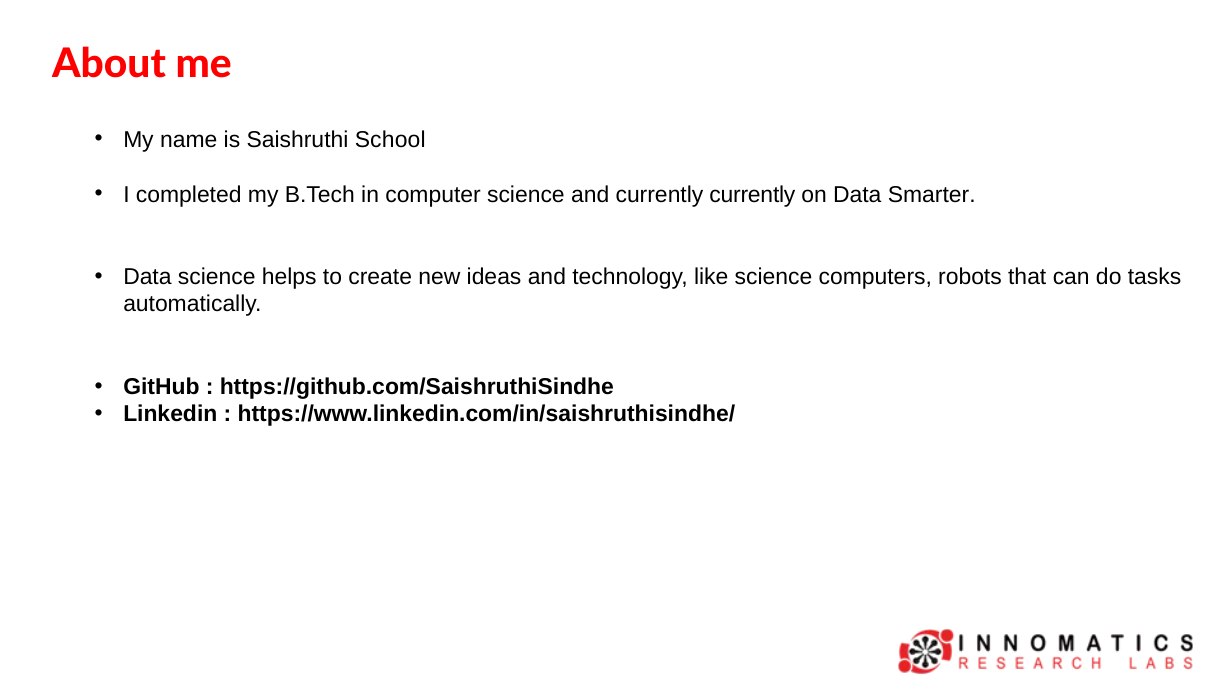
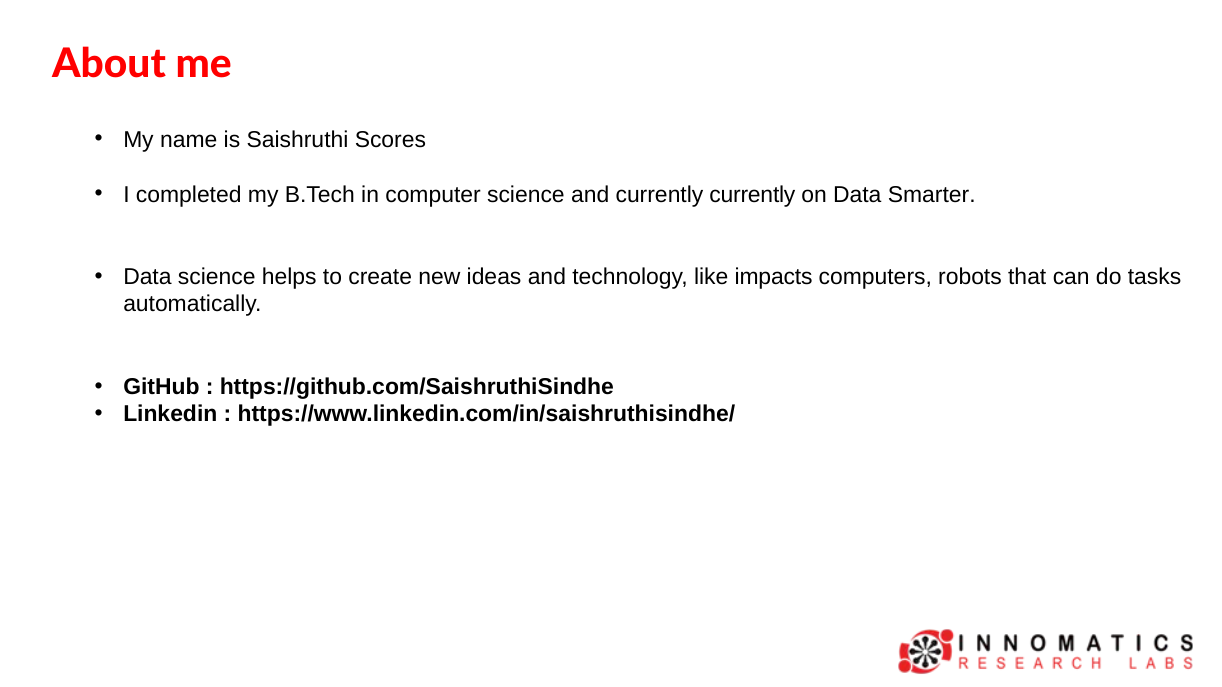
School: School -> Scores (390, 140)
like science: science -> impacts (774, 277)
